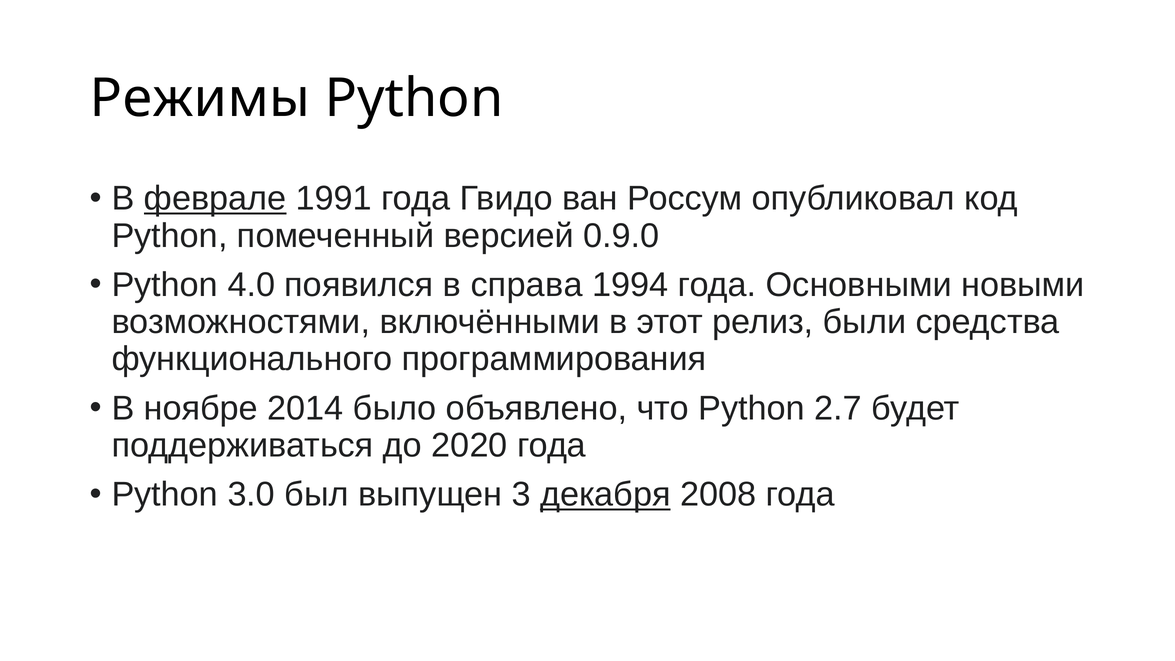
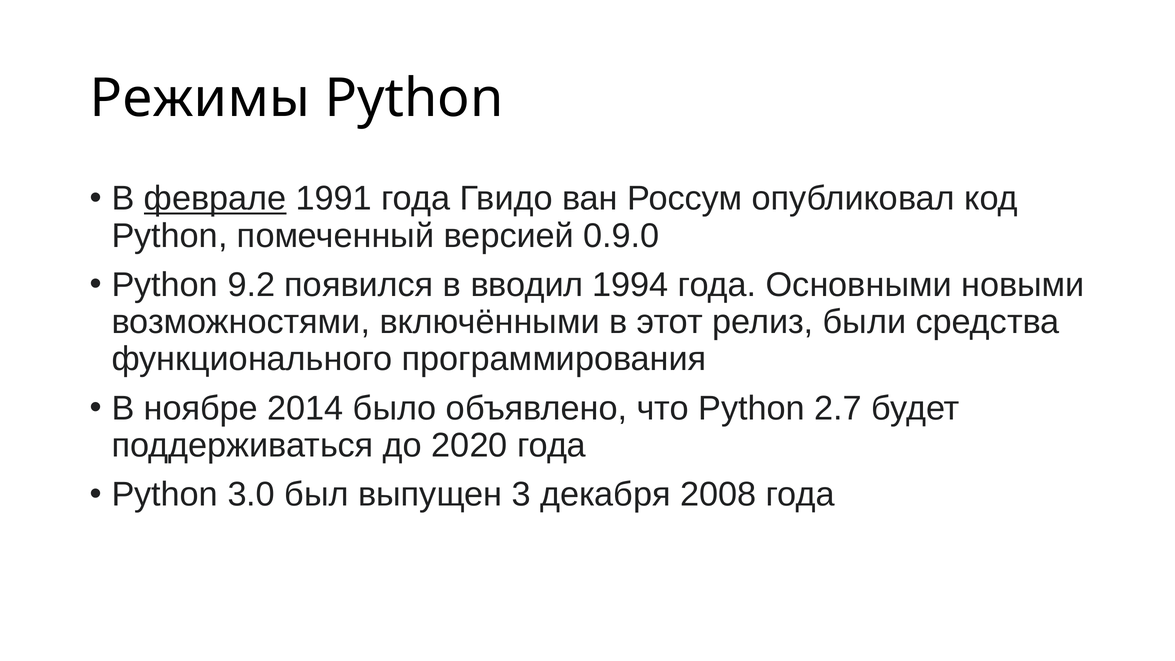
4.0: 4.0 -> 9.2 (251, 285)
справа: справа -> вводил (527, 285)
декабря underline: present -> none (605, 495)
